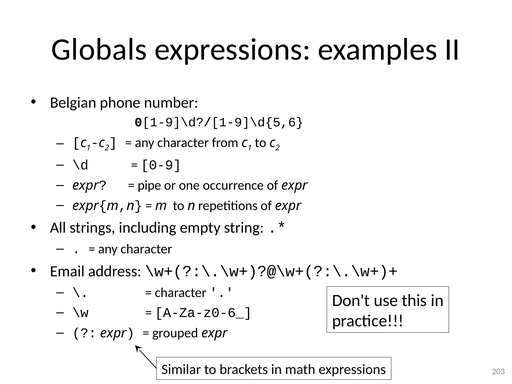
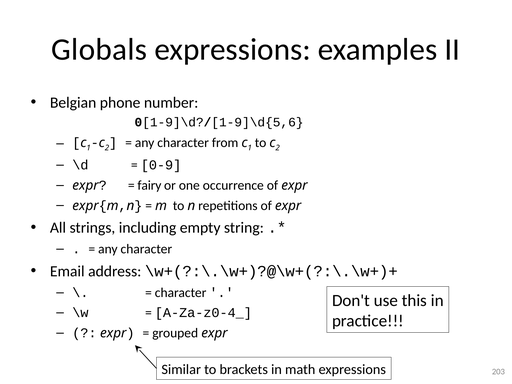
pipe: pipe -> fairy (149, 185)
A-Za-z0-6_: A-Za-z0-6_ -> A-Za-z0-4_ (203, 313)
